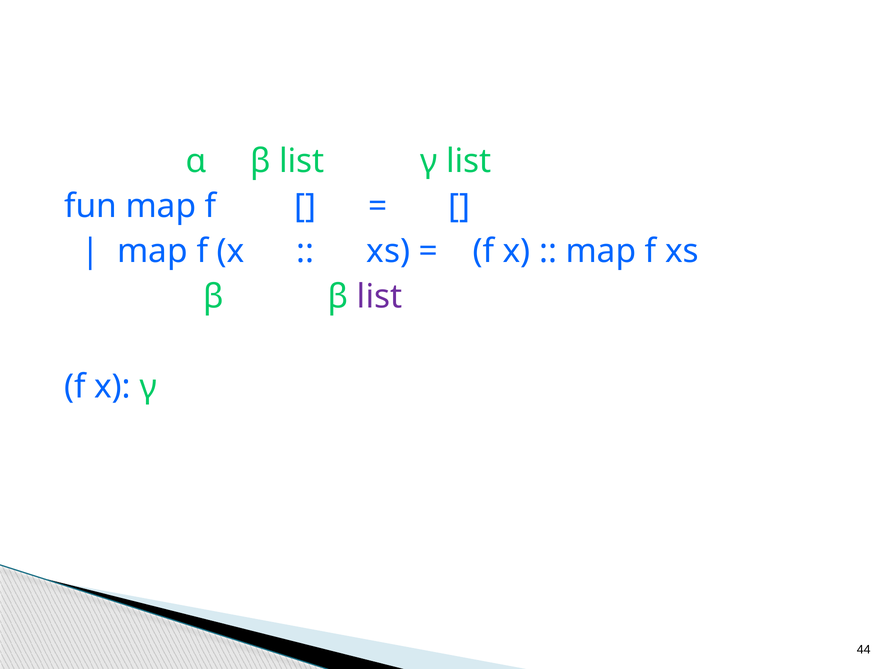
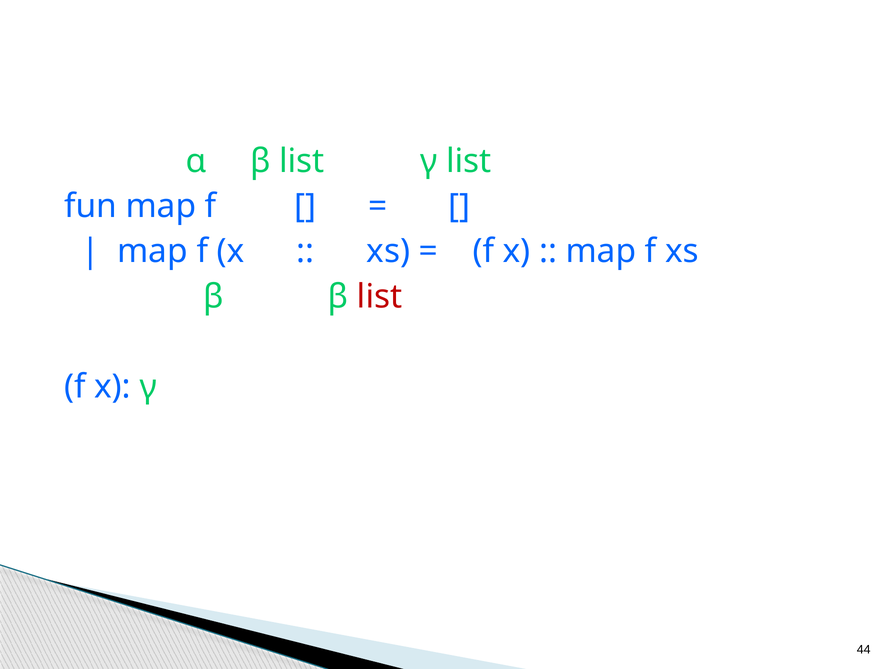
list colour: purple -> red (380, 297)
